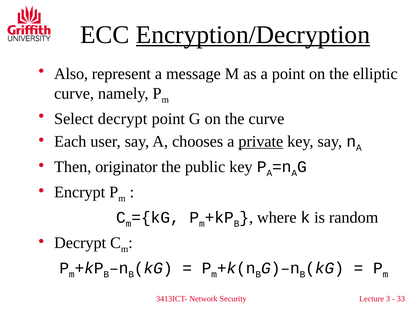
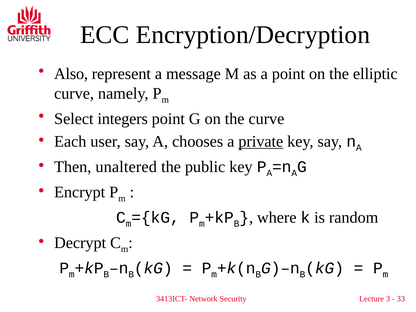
Encryption/Decryption underline: present -> none (253, 35)
Select decrypt: decrypt -> integers (123, 119)
originator: originator -> unaltered (126, 167)
